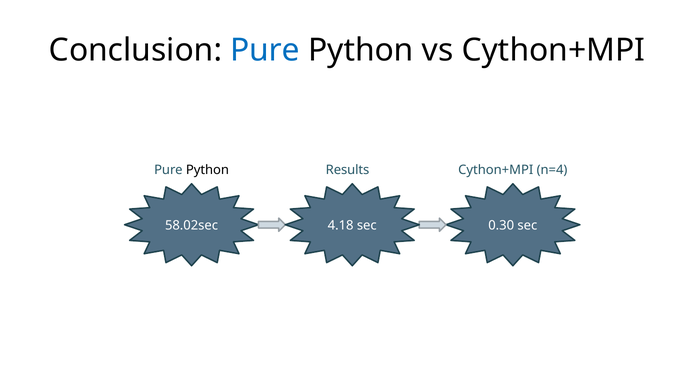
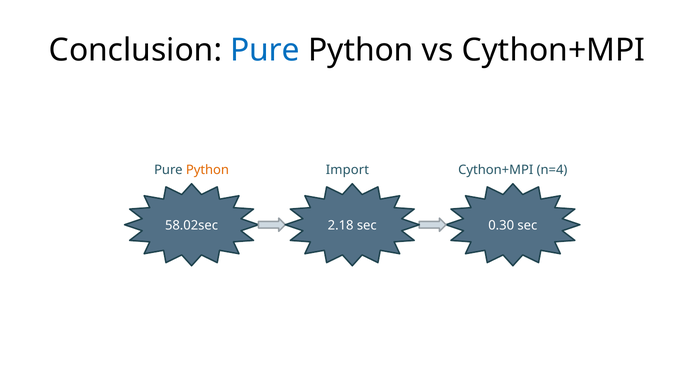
Python colour: black -> orange (207, 170)
Results: Results -> Import (347, 170)
4.18: 4.18 -> 2.18 (341, 226)
